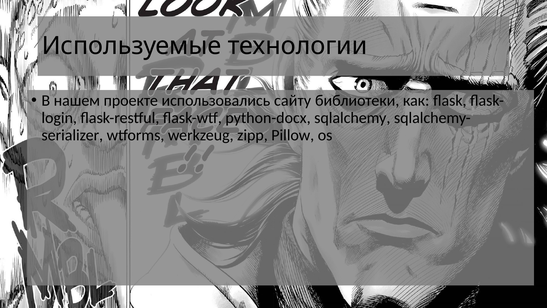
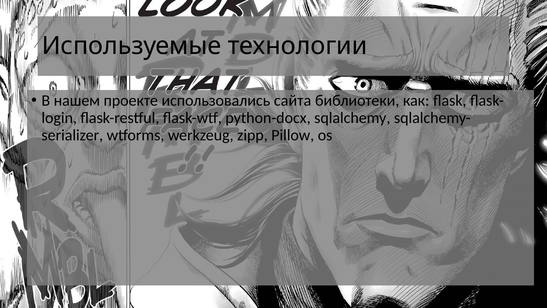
сайту: сайту -> сайта (293, 101)
